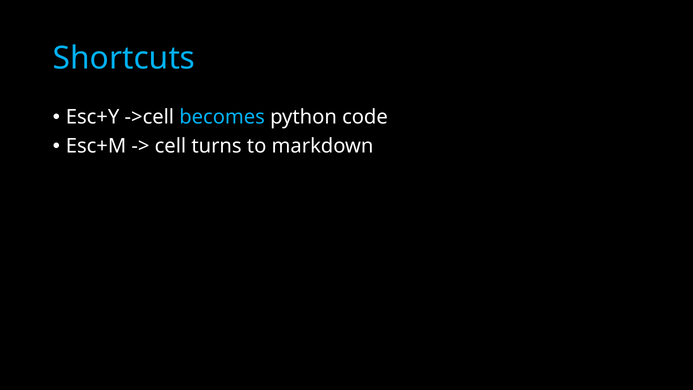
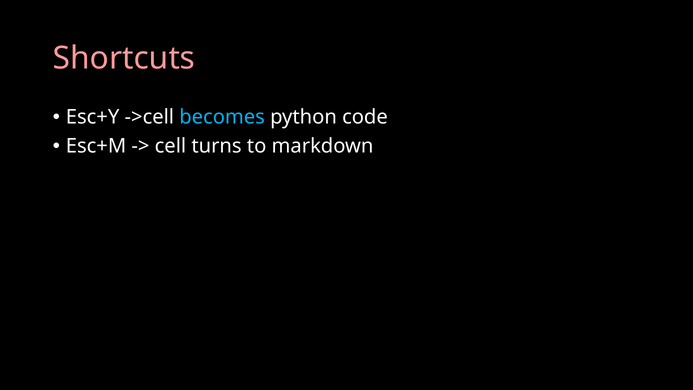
Shortcuts colour: light blue -> pink (124, 58)
